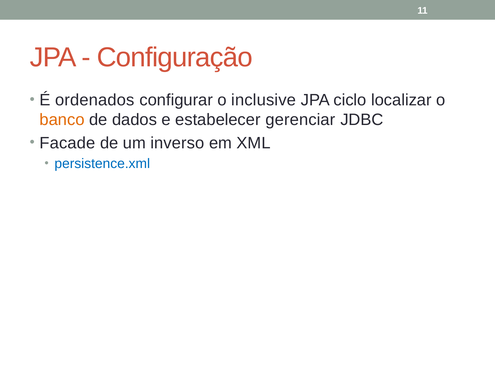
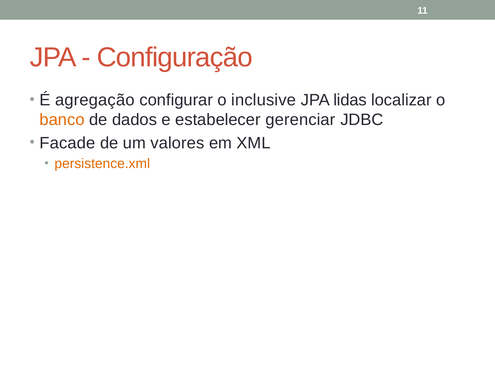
ordenados: ordenados -> agregação (95, 100)
ciclo: ciclo -> lidas (350, 100)
inverso: inverso -> valores (177, 143)
persistence.xml colour: blue -> orange (102, 164)
